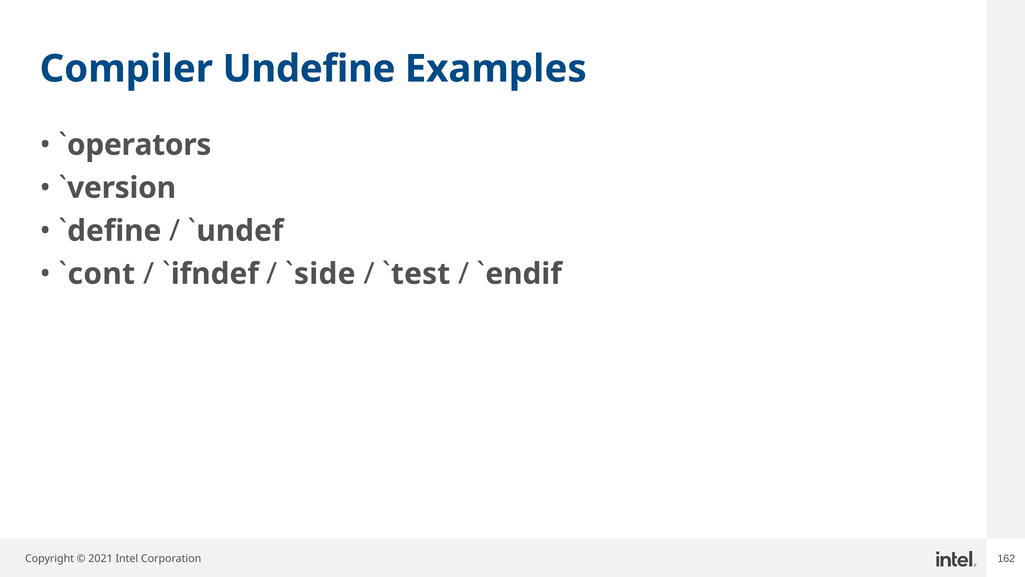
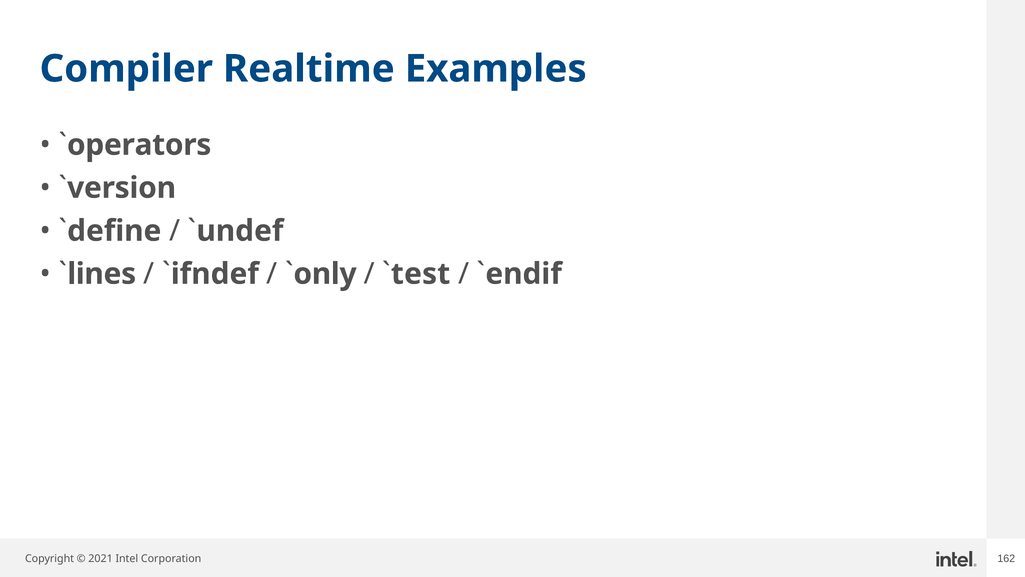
Undefine: Undefine -> Realtime (309, 69)
cont: cont -> lines (102, 274)
side: side -> only (325, 274)
